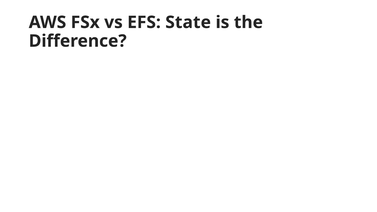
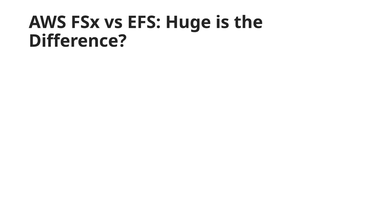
State: State -> Huge (188, 22)
